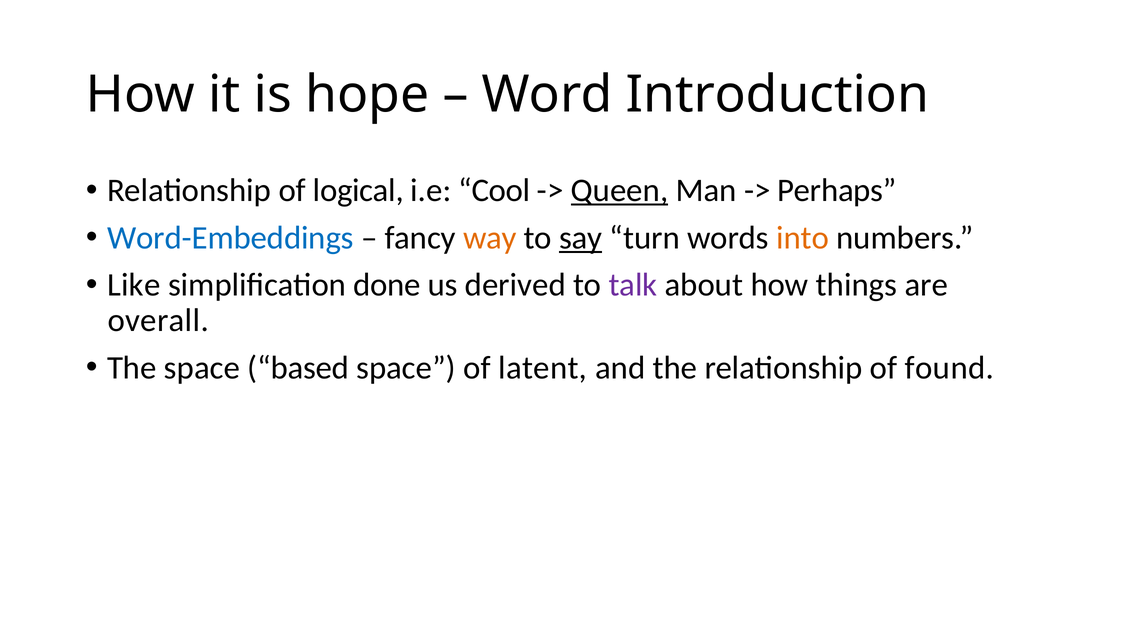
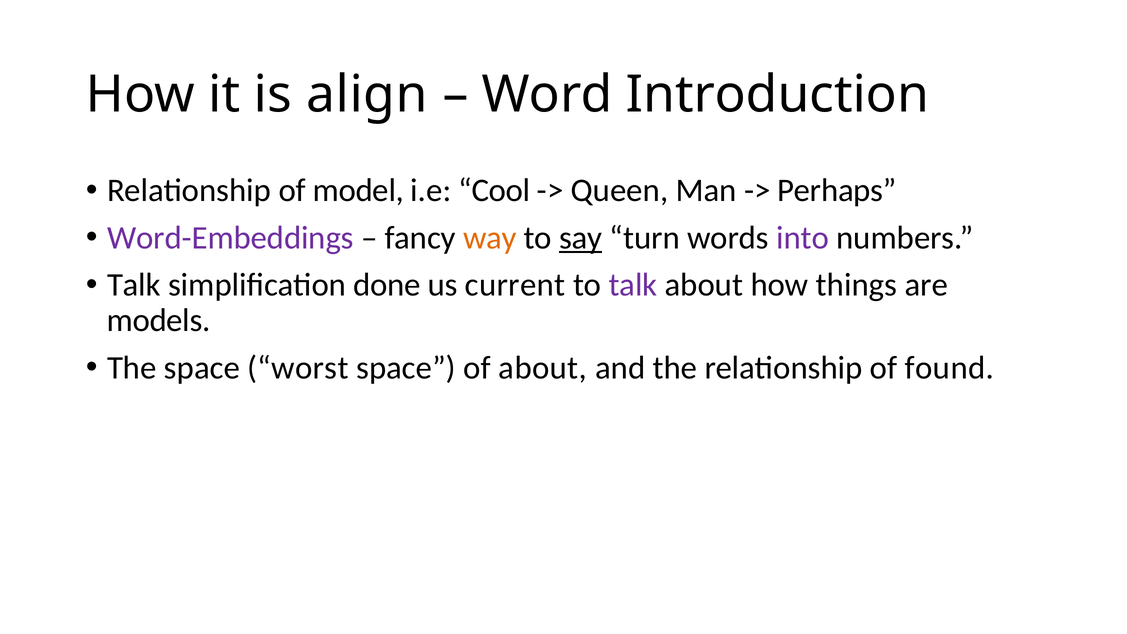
hope: hope -> align (367, 95)
logical: logical -> model (358, 191)
Queen underline: present -> none (620, 191)
Word-Embeddings colour: blue -> purple (230, 238)
into colour: orange -> purple (803, 238)
Like: Like -> Talk (134, 285)
derived: derived -> current (515, 285)
overall: overall -> models (159, 321)
based: based -> worst (298, 368)
of latent: latent -> about (543, 368)
